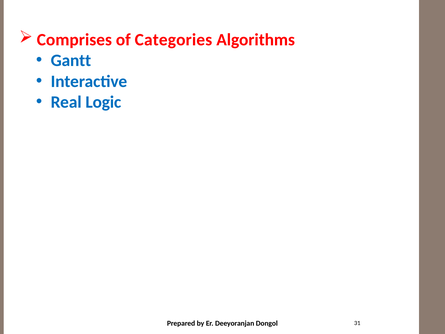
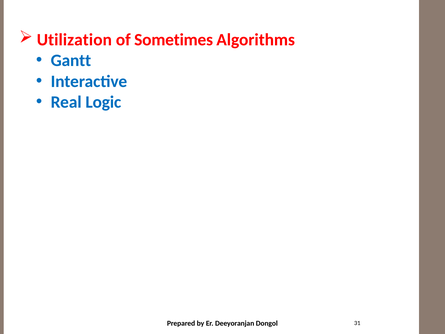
Comprises: Comprises -> Utilization (74, 40)
Categories: Categories -> Sometimes (174, 40)
